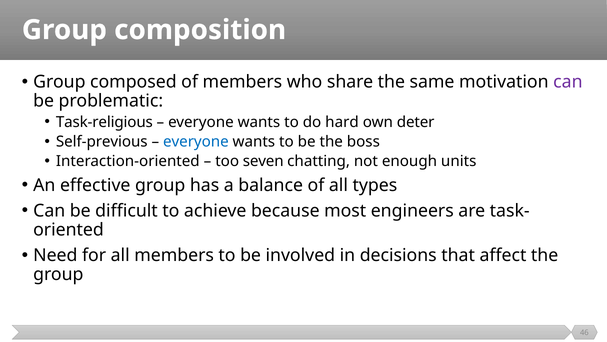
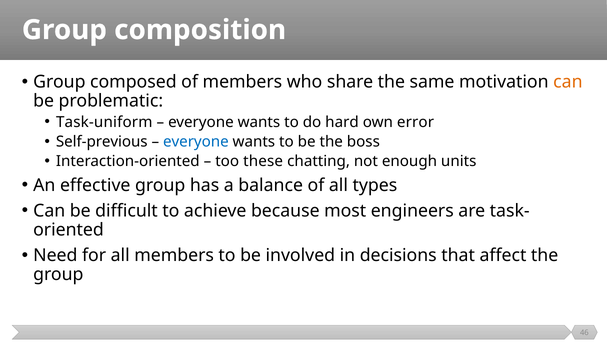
can colour: purple -> orange (568, 82)
Task-religious: Task-religious -> Task-uniform (104, 122)
deter: deter -> error (415, 122)
seven: seven -> these (263, 161)
